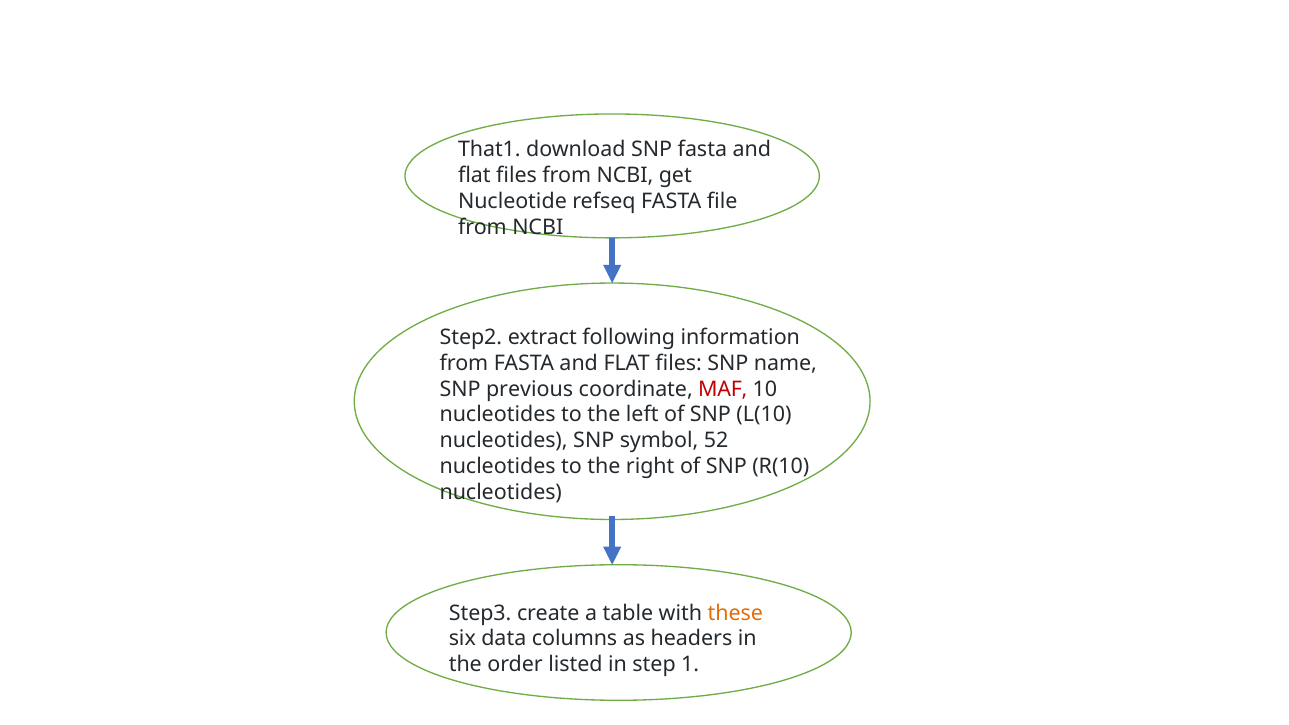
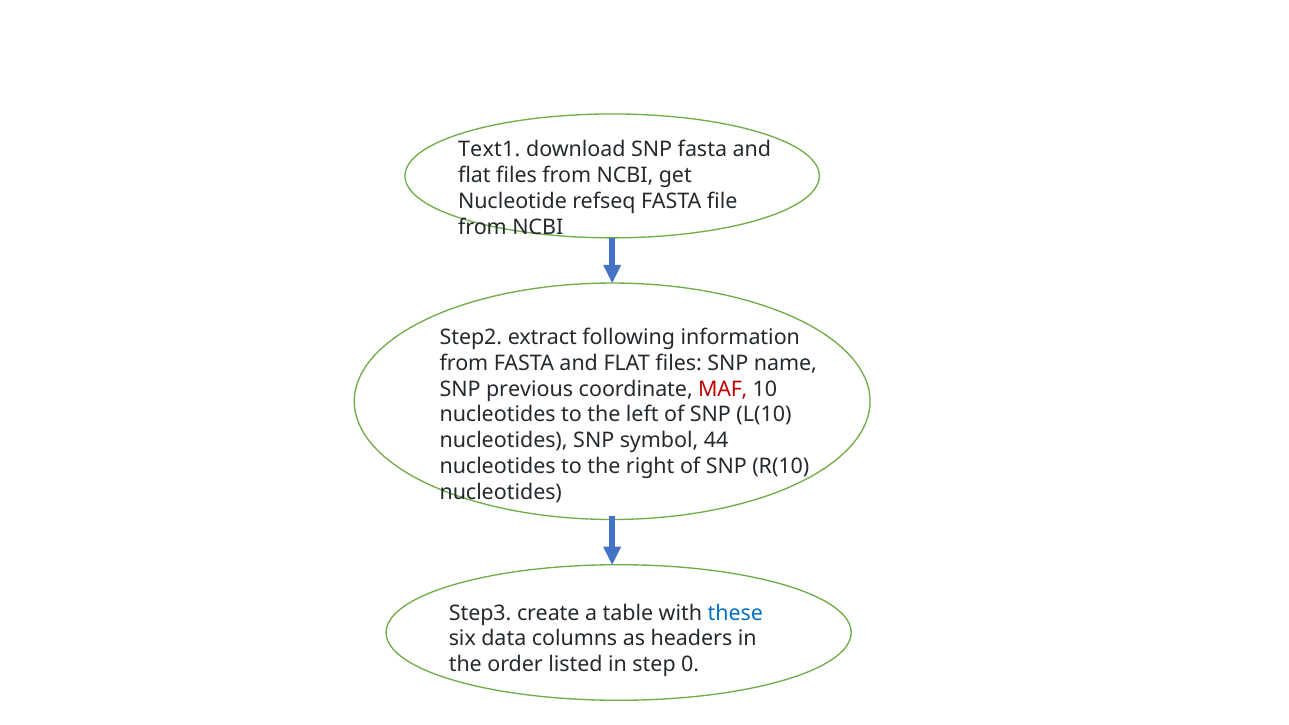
That1: That1 -> Text1 (489, 150)
52: 52 -> 44 (716, 441)
these colour: orange -> blue (735, 613)
1: 1 -> 0 (690, 665)
